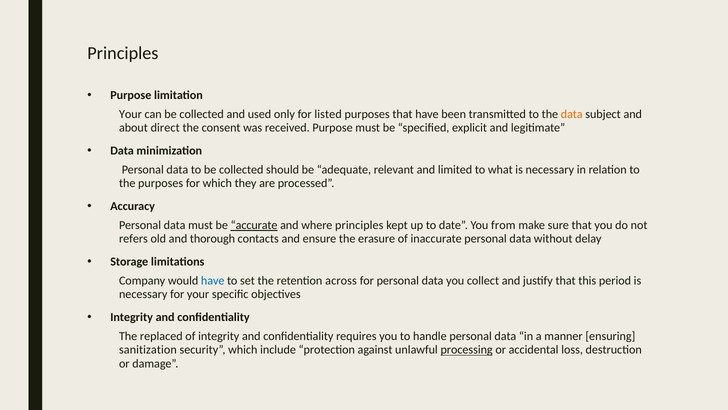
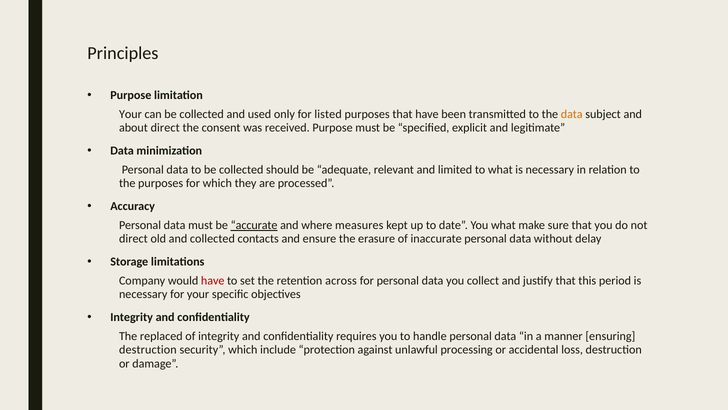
where principles: principles -> measures (359, 225)
You from: from -> what (503, 225)
refers: refers -> direct (133, 239)
and thorough: thorough -> collected (212, 239)
have colour: blue -> red (213, 280)
sanitization: sanitization -> destruction (148, 350)
processing underline: present -> none (467, 350)
